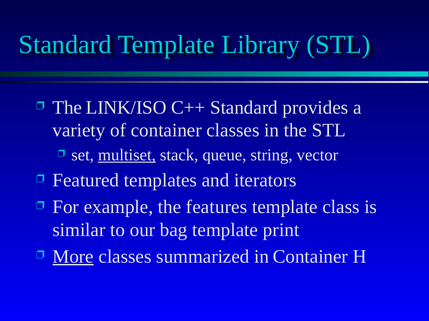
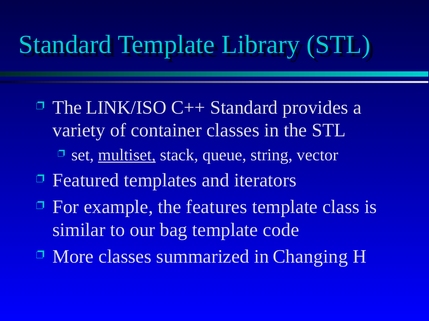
print: print -> code (281, 230)
More underline: present -> none (73, 257)
in Container: Container -> Changing (310, 257)
